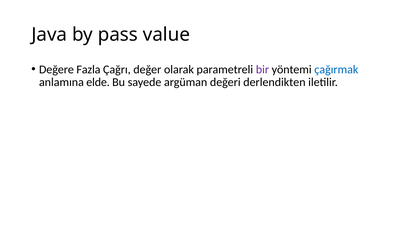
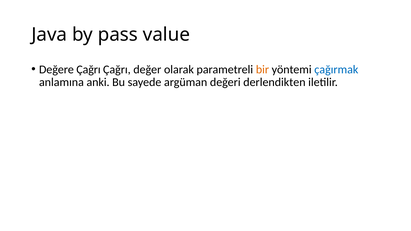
Değere Fazla: Fazla -> Çağrı (88, 69)
bir colour: purple -> orange (262, 69)
elde: elde -> anki (98, 82)
